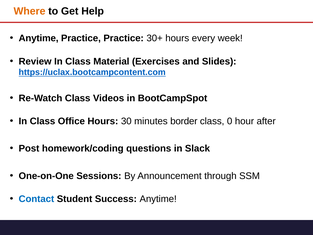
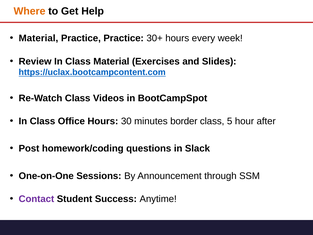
Anytime: Anytime -> Material (38, 38)
0: 0 -> 5 (230, 121)
Contact colour: blue -> purple (36, 199)
